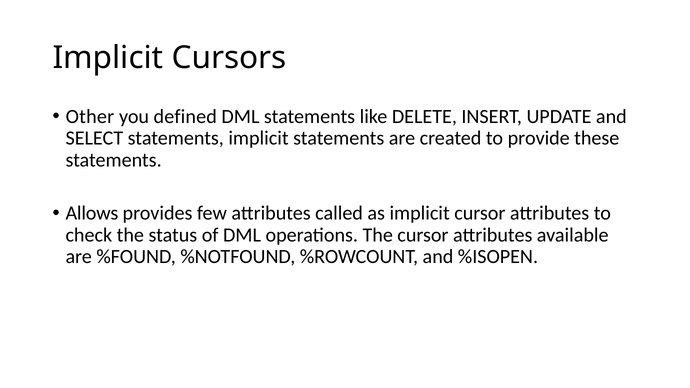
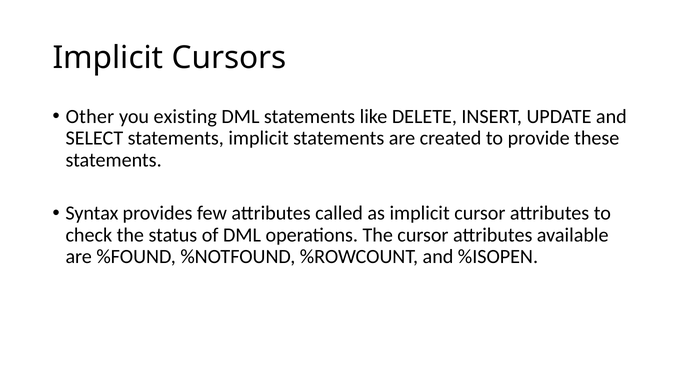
defined: defined -> existing (185, 117)
Allows: Allows -> Syntax (92, 213)
